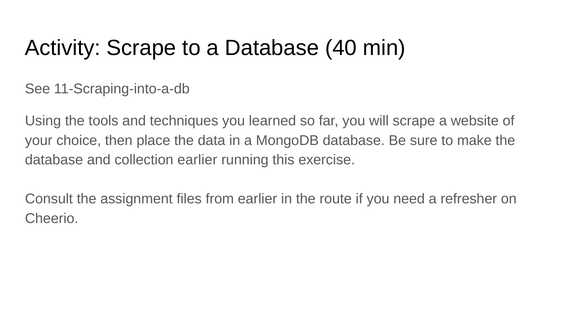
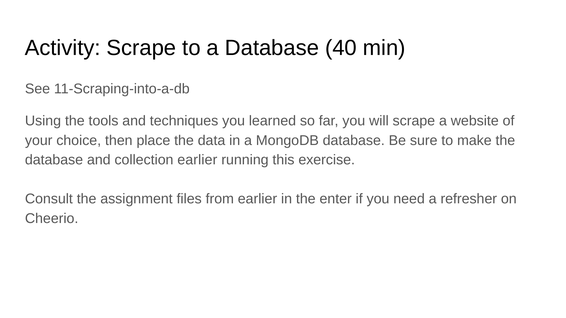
route: route -> enter (336, 199)
